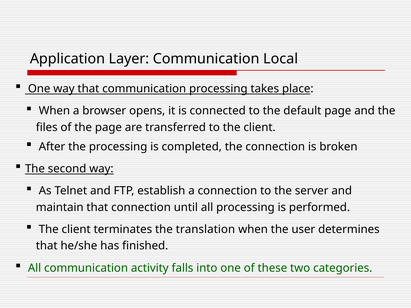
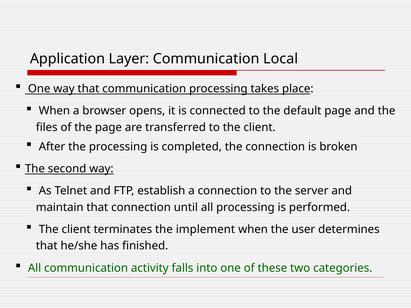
translation: translation -> implement (205, 230)
